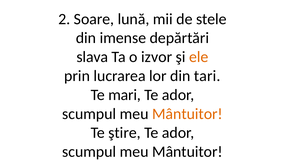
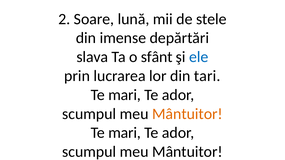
izvor: izvor -> sfânt (157, 57)
ele colour: orange -> blue (199, 57)
ştire: ştire -> mari (125, 133)
